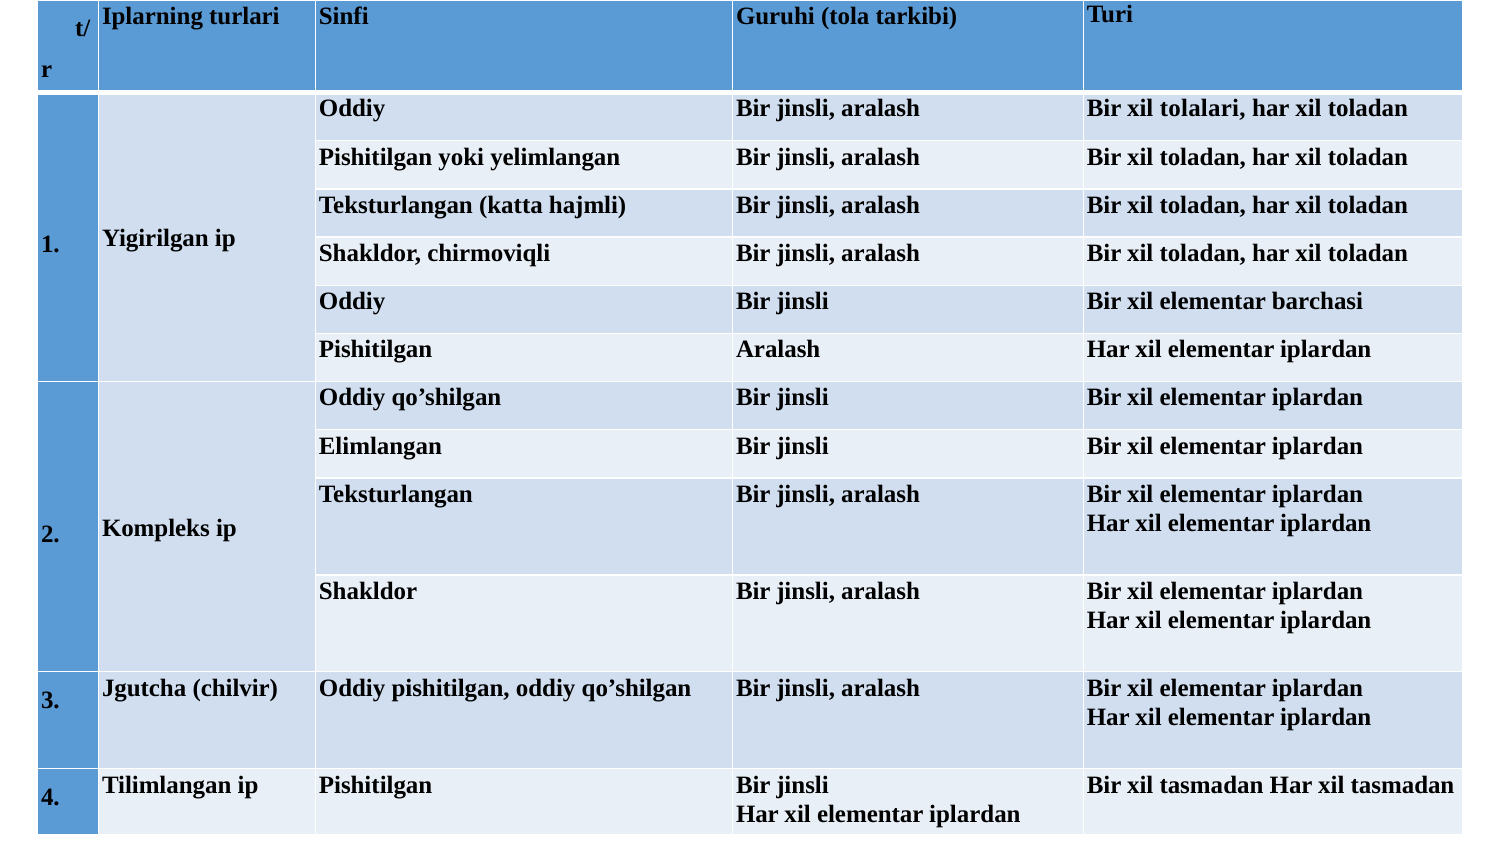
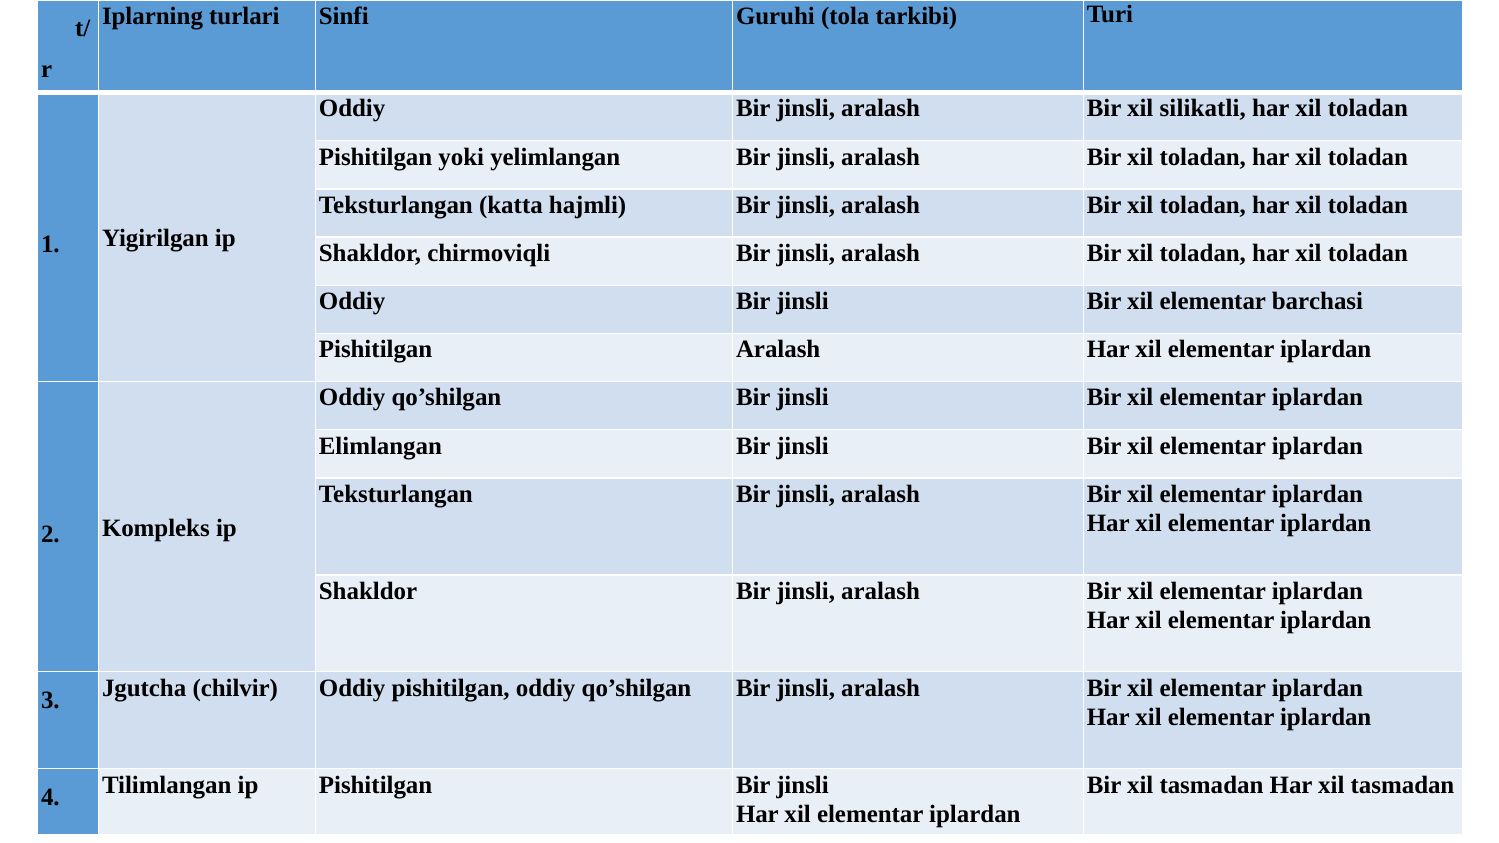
tolalari: tolalari -> silikatli (1203, 109)
